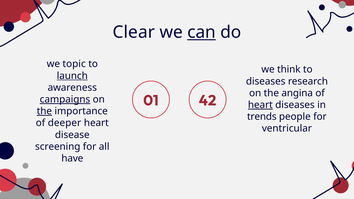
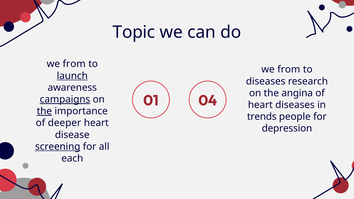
Clear: Clear -> Topic (134, 32)
can underline: present -> none (202, 32)
topic: topic -> from (74, 64)
think: think -> from (289, 70)
42: 42 -> 04 (208, 101)
heart underline: present -> none (260, 105)
ventricular: ventricular -> depression (287, 129)
screening underline: none -> present (58, 147)
have: have -> each (72, 158)
